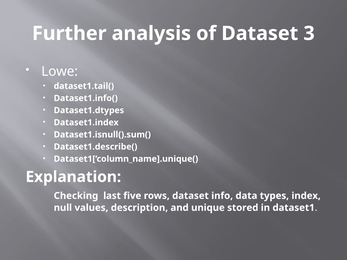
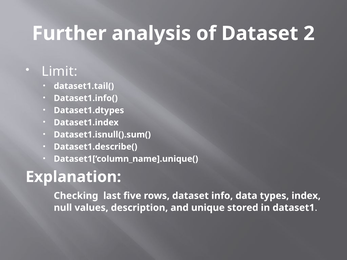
3: 3 -> 2 (309, 33)
Lowe: Lowe -> Limit (60, 71)
